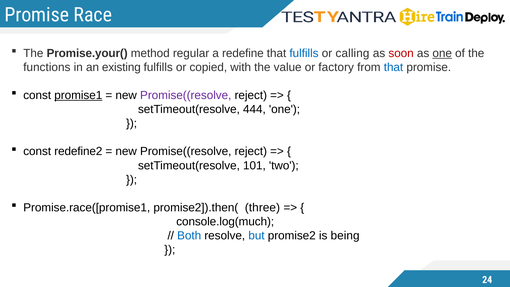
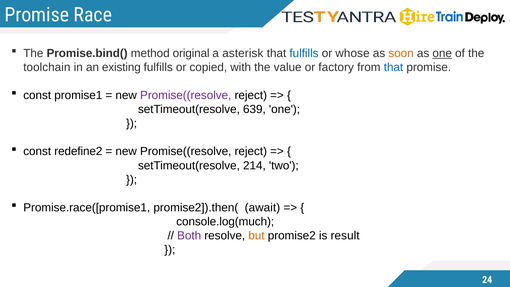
Promise.your(: Promise.your( -> Promise.bind( (87, 53)
regular: regular -> original (191, 53)
redefine: redefine -> asterisk (243, 53)
calling: calling -> whose (352, 53)
soon colour: red -> orange (401, 53)
functions: functions -> toolchain (47, 67)
promise1 underline: present -> none (78, 95)
444: 444 -> 639 (254, 109)
101: 101 -> 214 (254, 165)
three: three -> await (262, 207)
Both colour: blue -> purple (189, 236)
but colour: blue -> orange (256, 236)
being: being -> result (345, 236)
